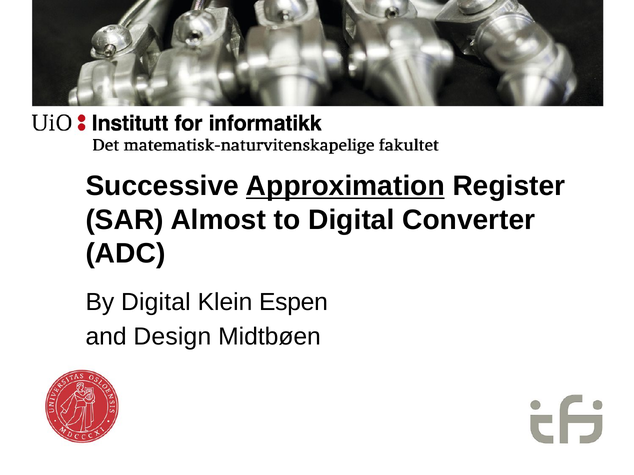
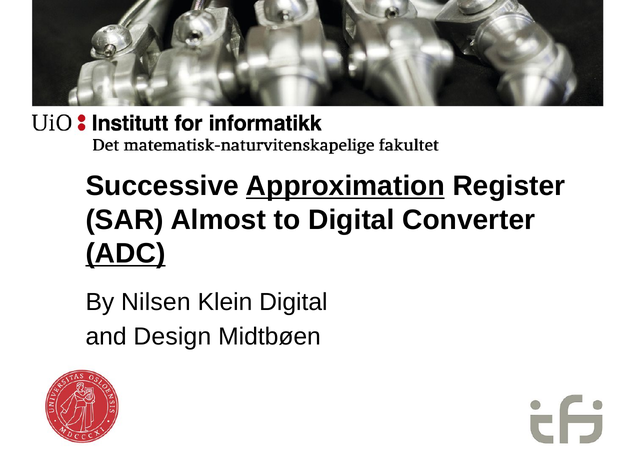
ADC underline: none -> present (125, 254)
By Digital: Digital -> Nilsen (156, 302)
Klein Espen: Espen -> Digital (293, 302)
